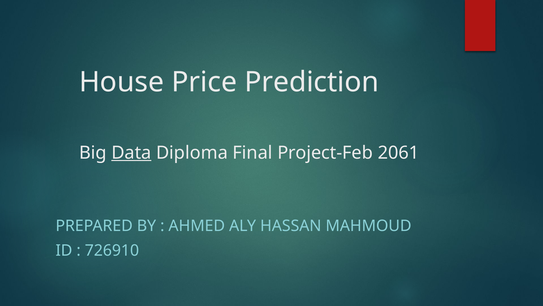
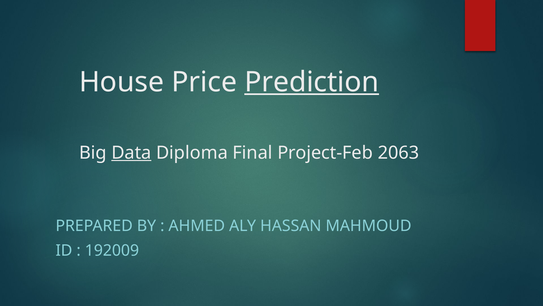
Prediction underline: none -> present (312, 82)
2061: 2061 -> 2063 (398, 152)
726910: 726910 -> 192009 (112, 250)
